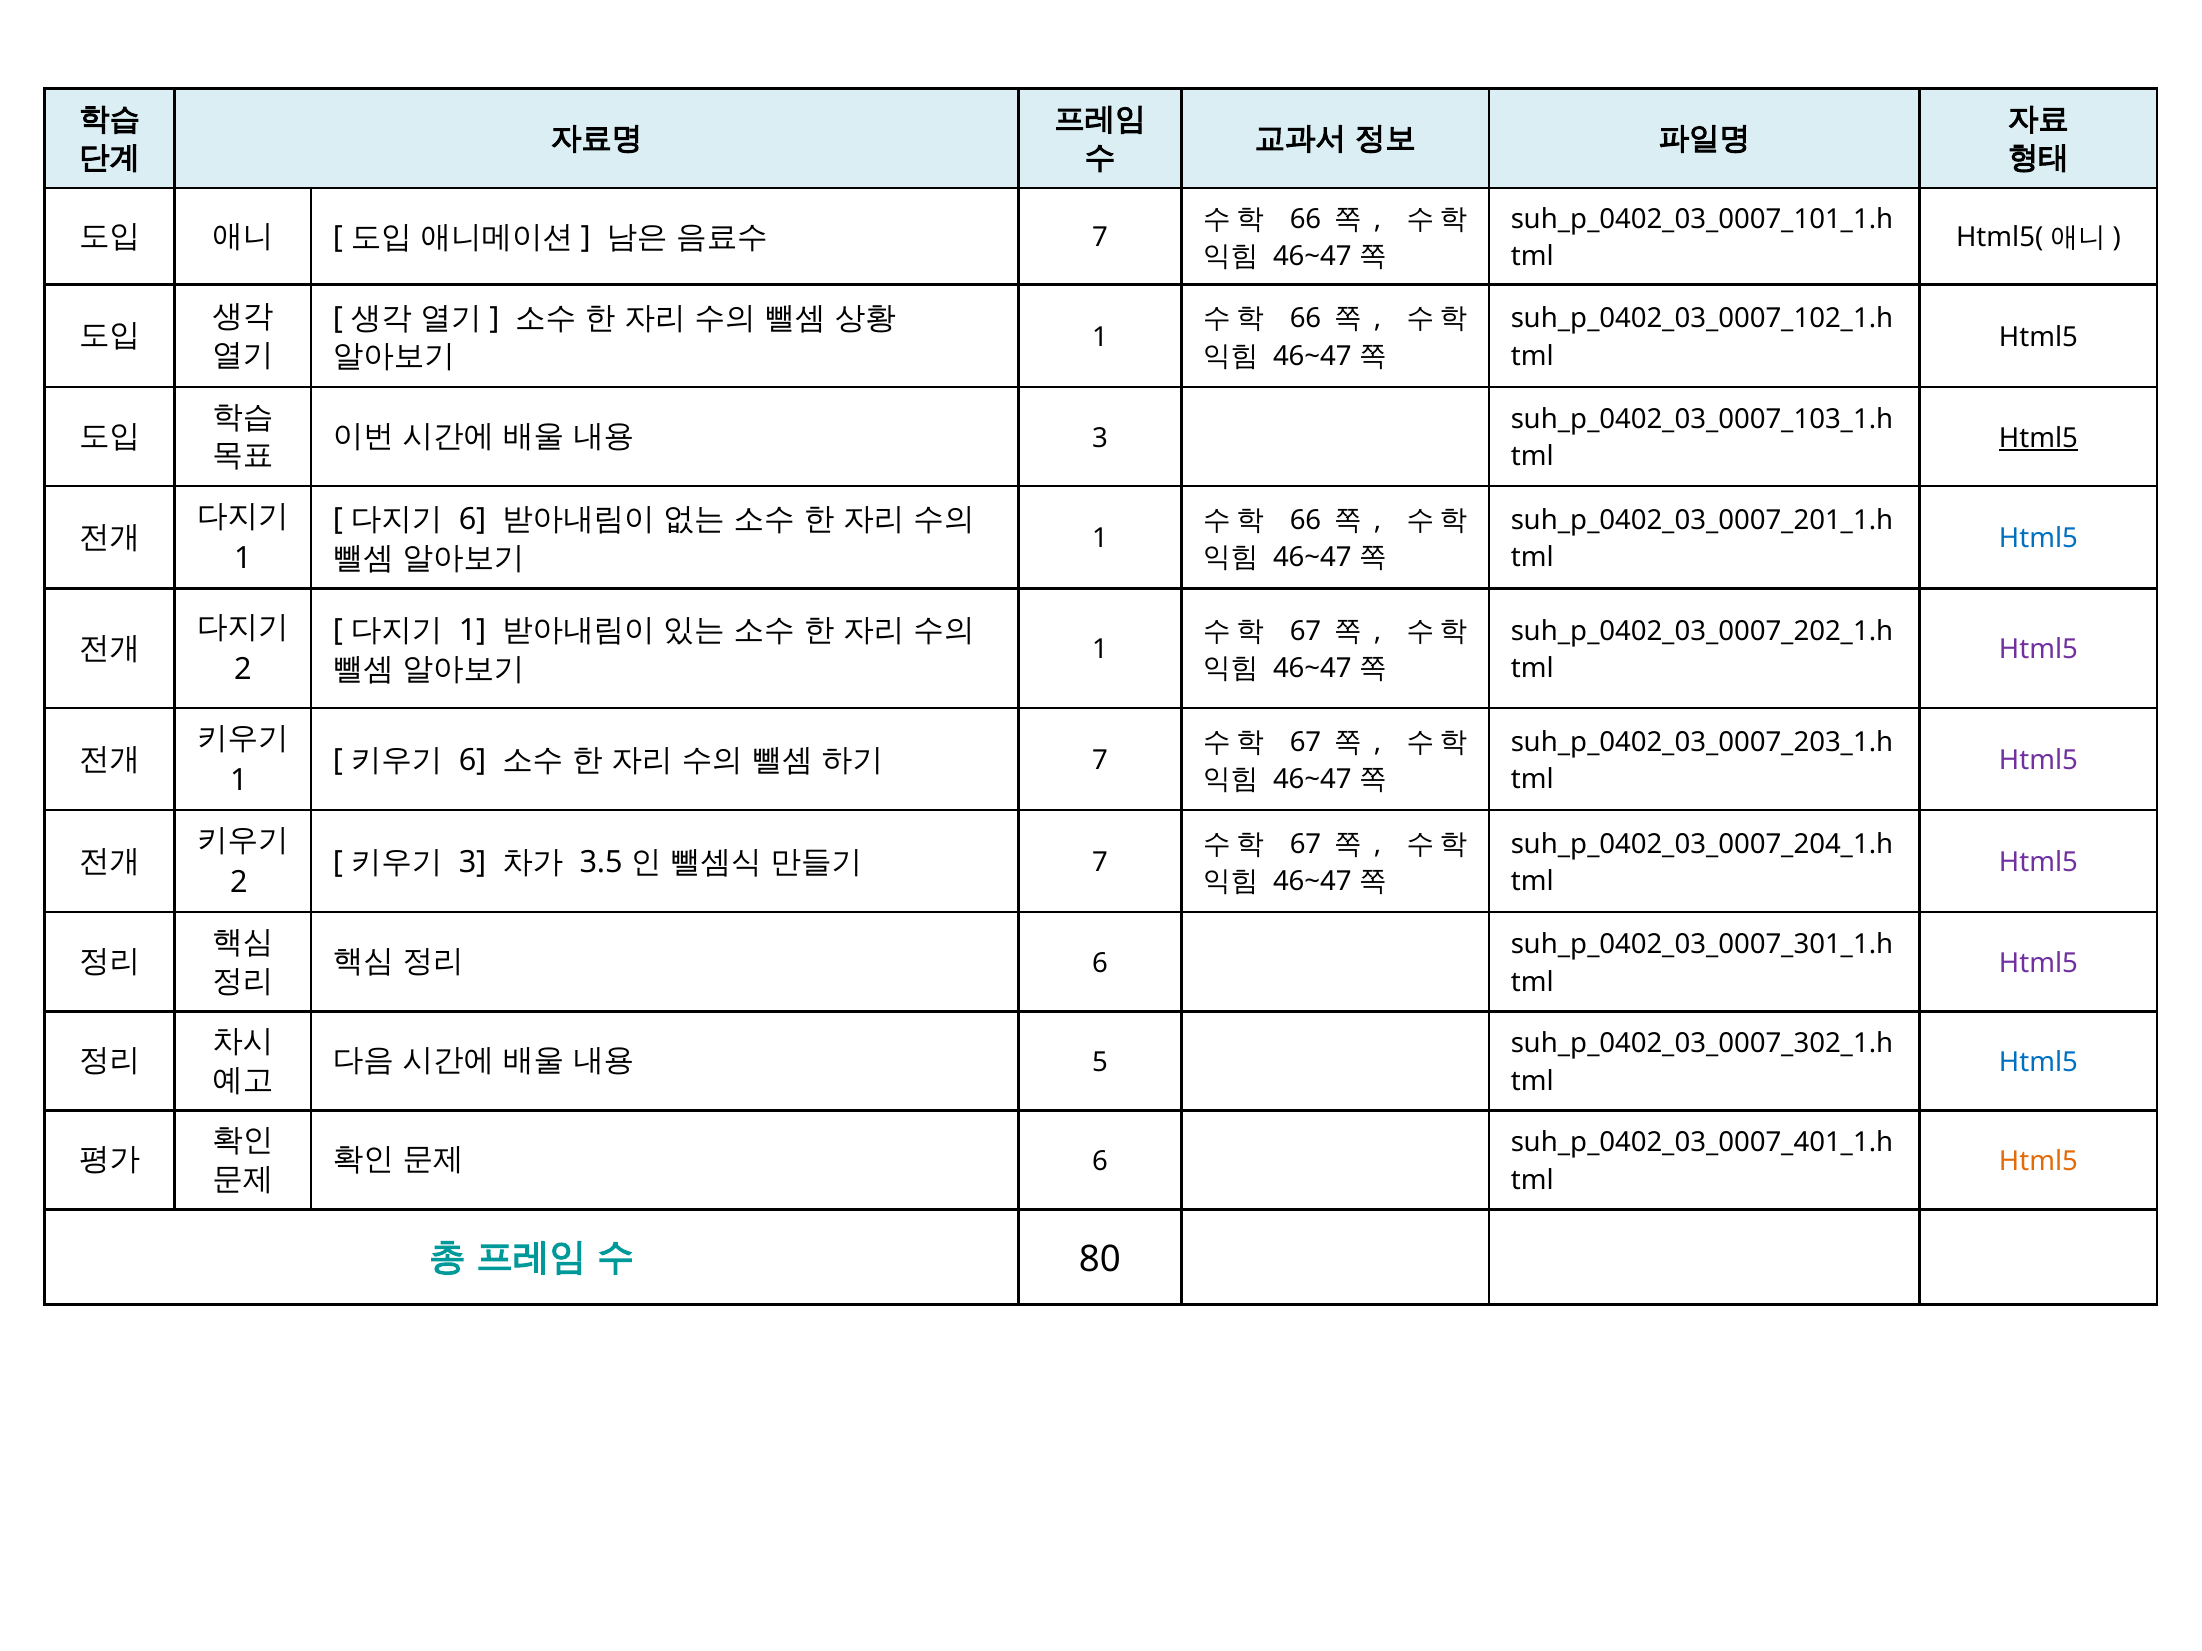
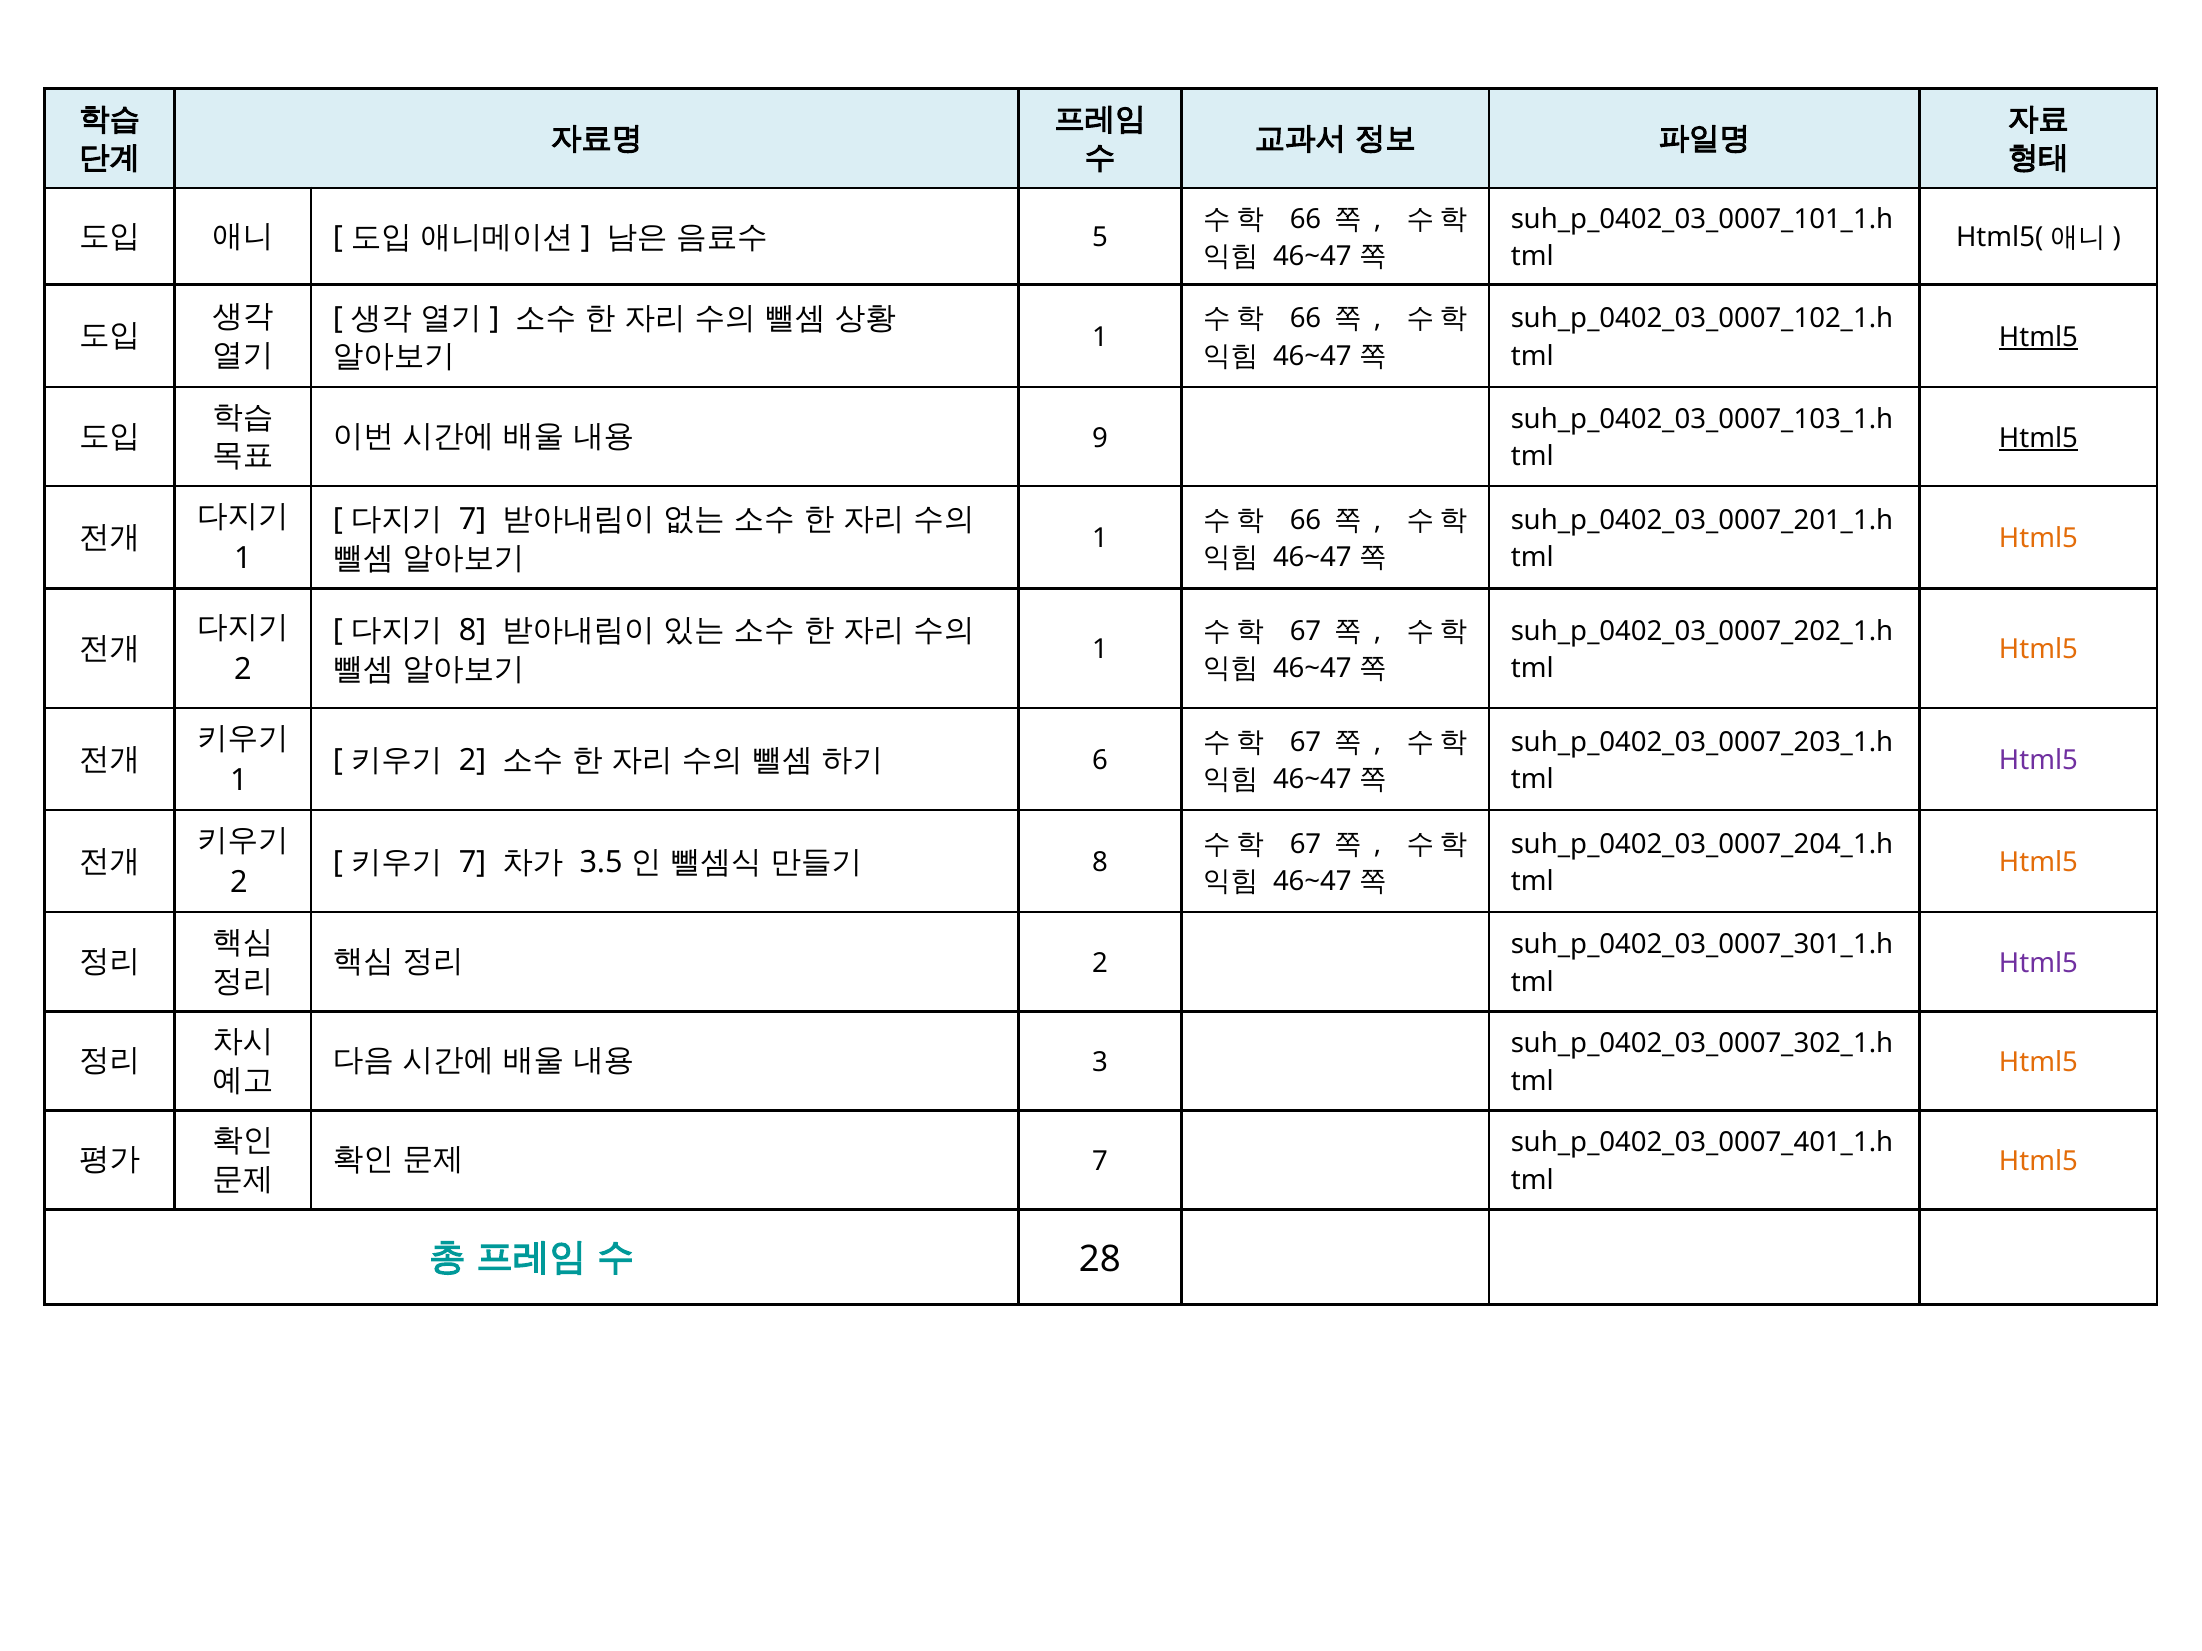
7: 7 -> 5 (1100, 238)
Html5 underline: none -> present (2038, 337)
3: 3 -> 9 (1100, 438)
6: 6 -> 7 (473, 520)
Html5 colour: blue -> orange (2038, 539)
1: 1 -> 8 (473, 631)
Html5 colour: purple -> orange (2038, 650)
6: 6 -> 2 (473, 761)
7: 7 -> 6 (1100, 761)
3: 3 -> 7 (473, 863)
7: 7 -> 8 (1100, 863)
Html5 colour: purple -> orange (2038, 863)
6: 6 -> 2 (1100, 964)
5: 5 -> 3 (1100, 1063)
Html5 colour: blue -> orange (2038, 1063)
6: 6 -> 7 (1100, 1162)
80: 80 -> 28 (1100, 1260)
